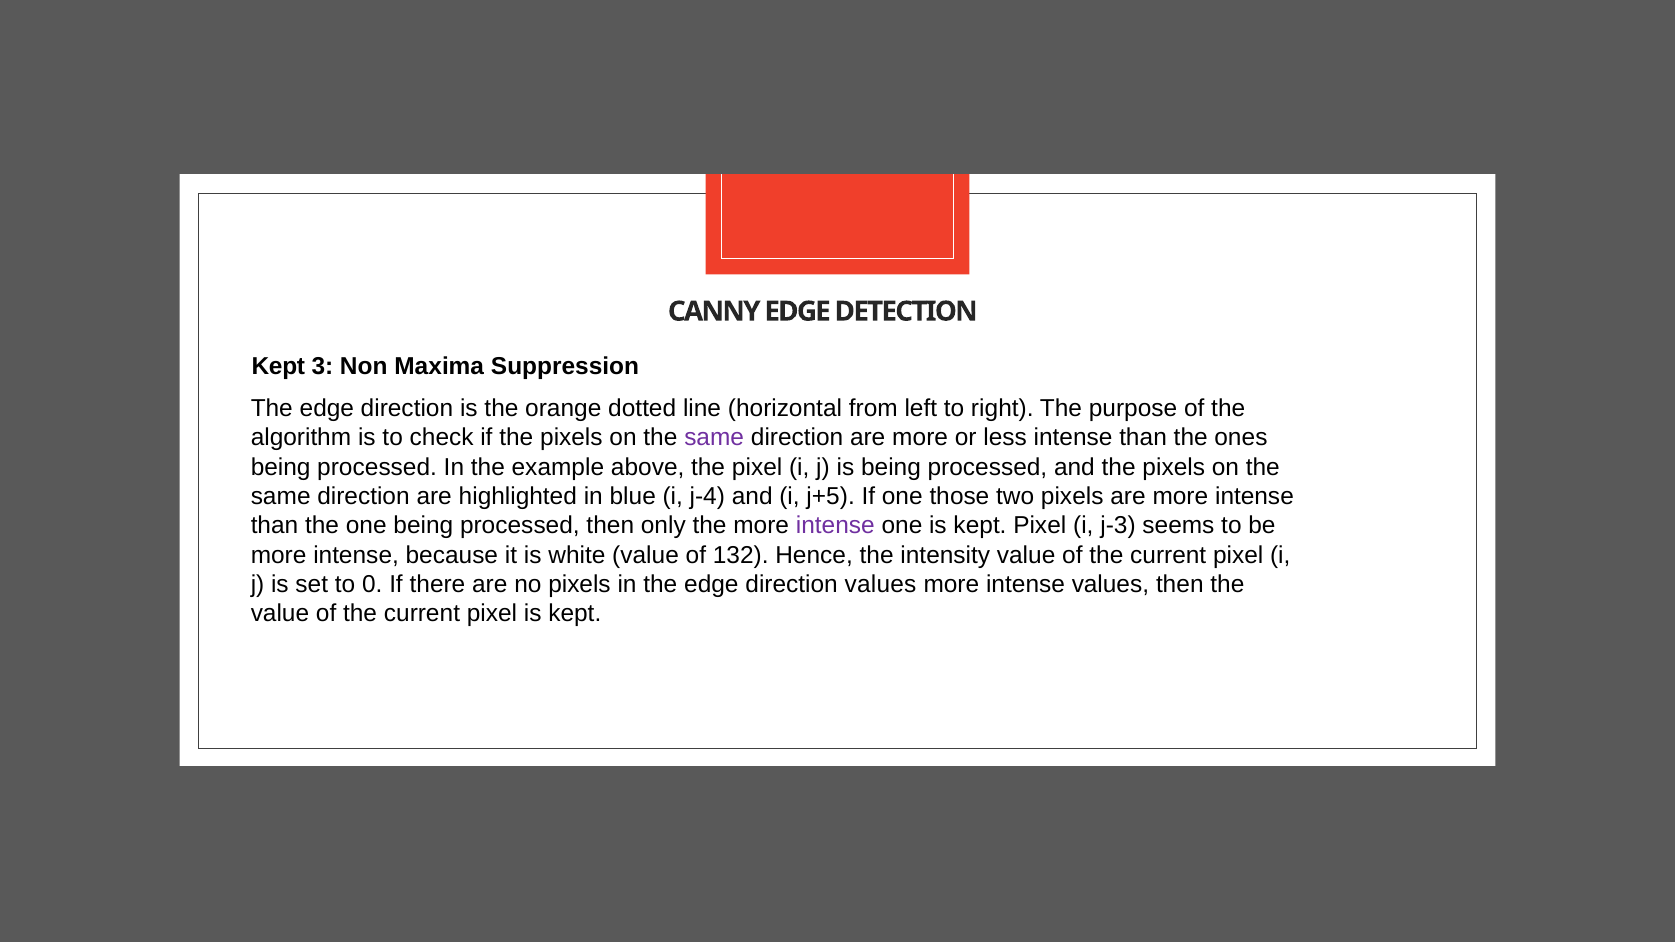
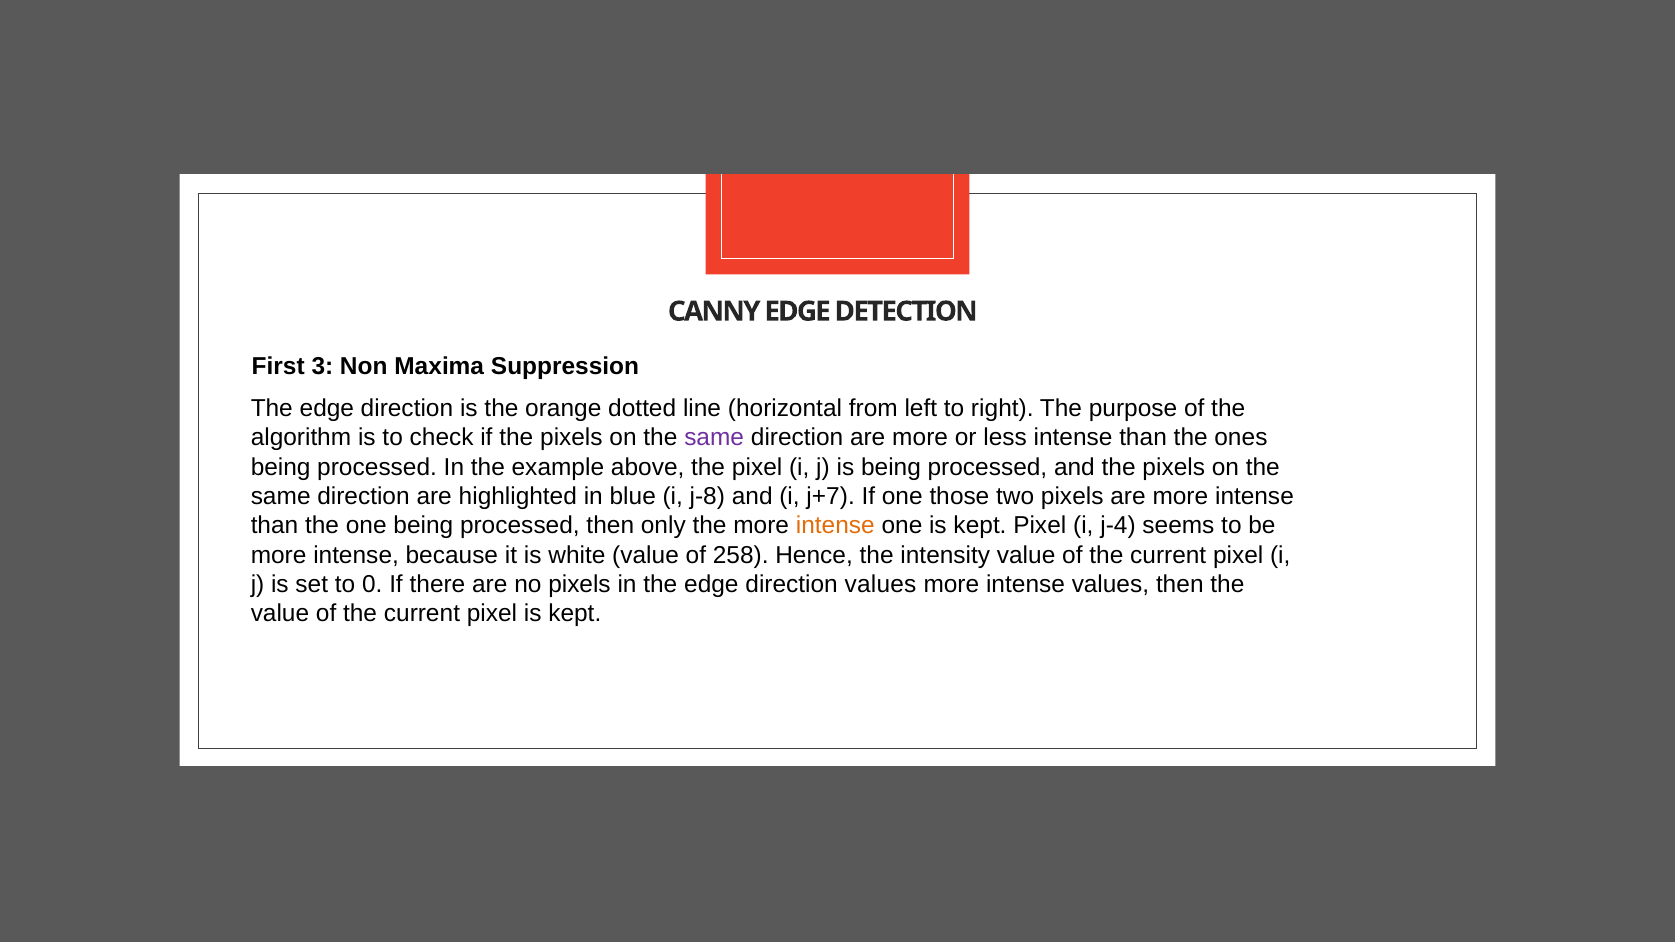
Kept: Kept -> First (278, 366)
j-4: j-4 -> j-8 (707, 497)
j+5: j+5 -> j+7 (831, 497)
intense colour: purple -> orange (835, 526)
j-3: j-3 -> j-4 (1118, 526)
132: 132 -> 258 (741, 555)
